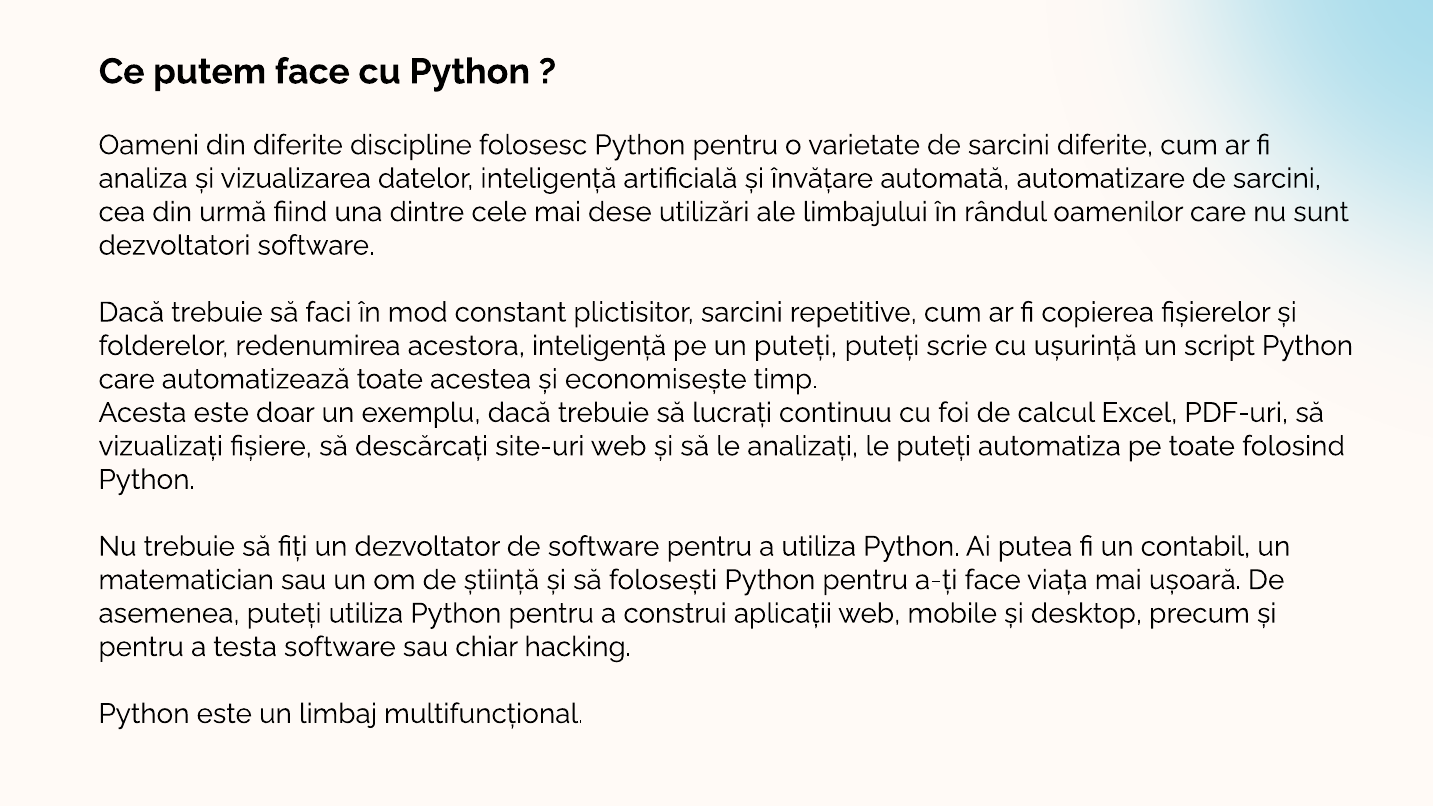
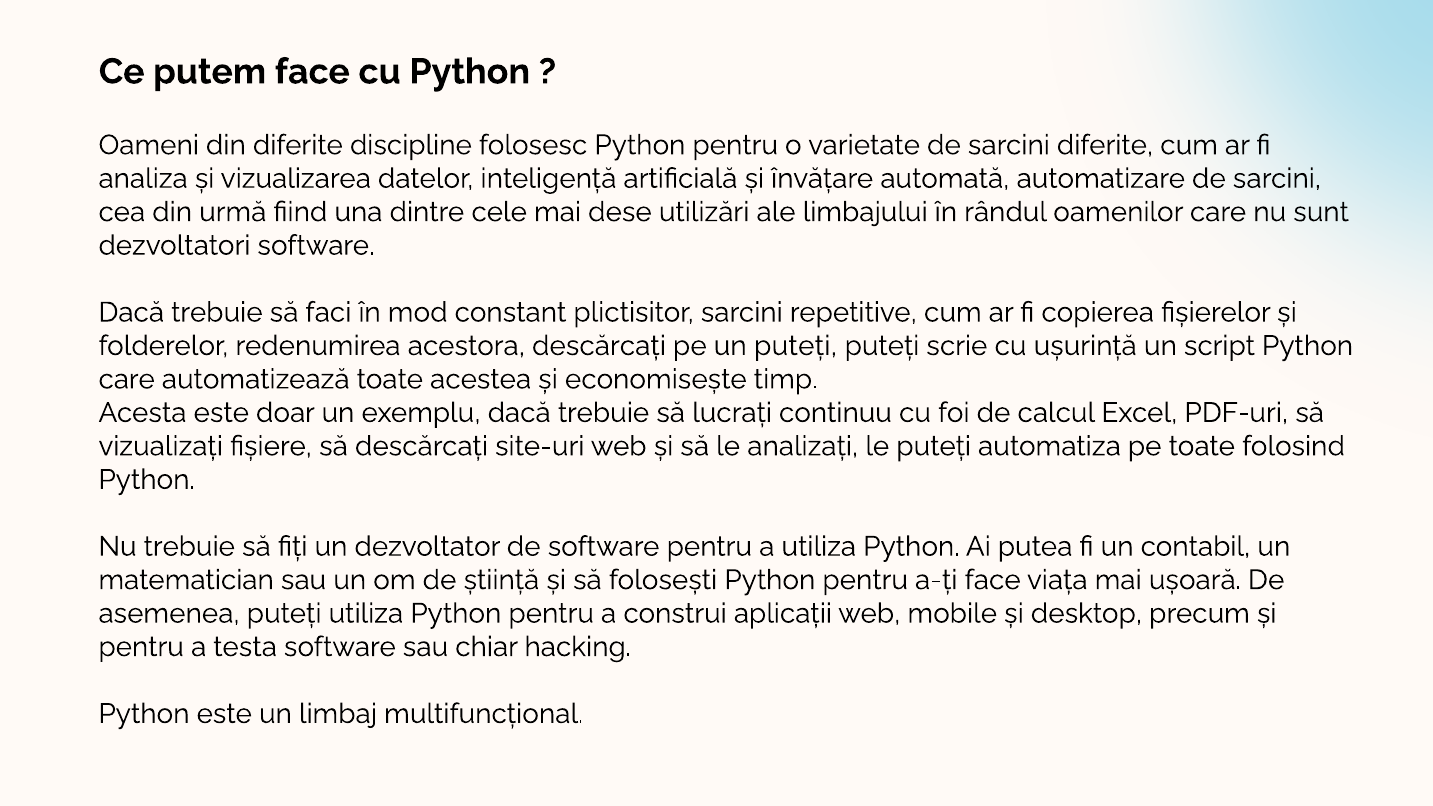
acestora inteligență: inteligență -> descărcați (599, 346)
